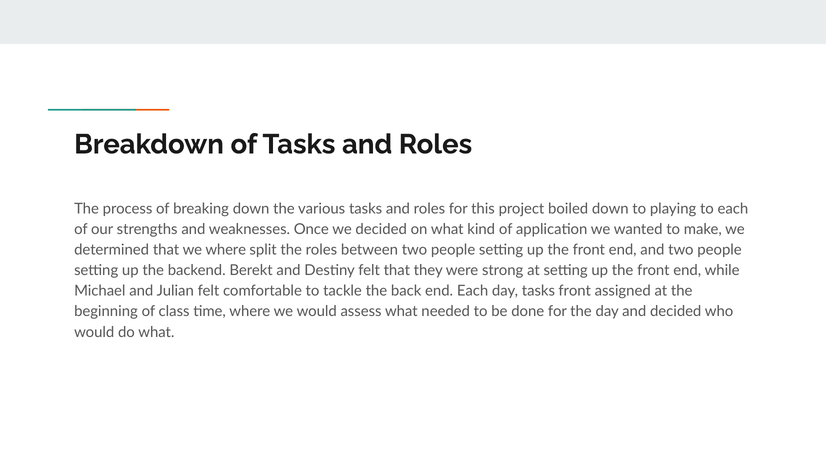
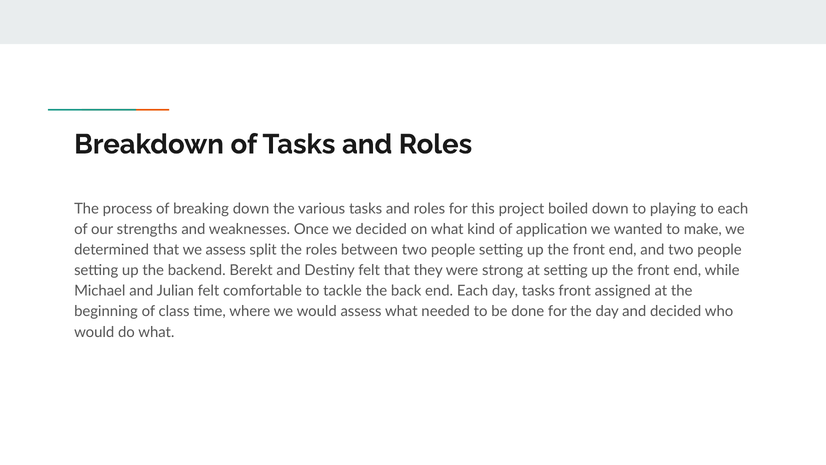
we where: where -> assess (226, 250)
